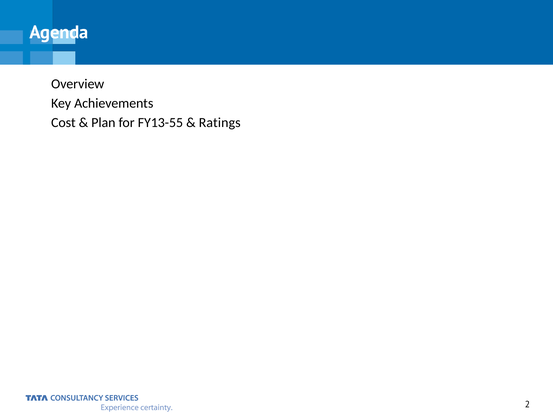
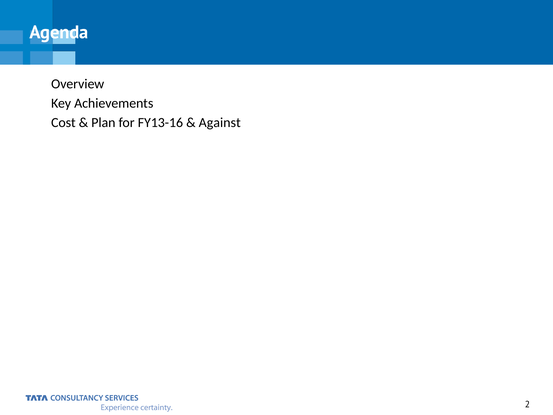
FY13-55: FY13-55 -> FY13-16 (160, 123)
Ratings: Ratings -> Against (220, 123)
